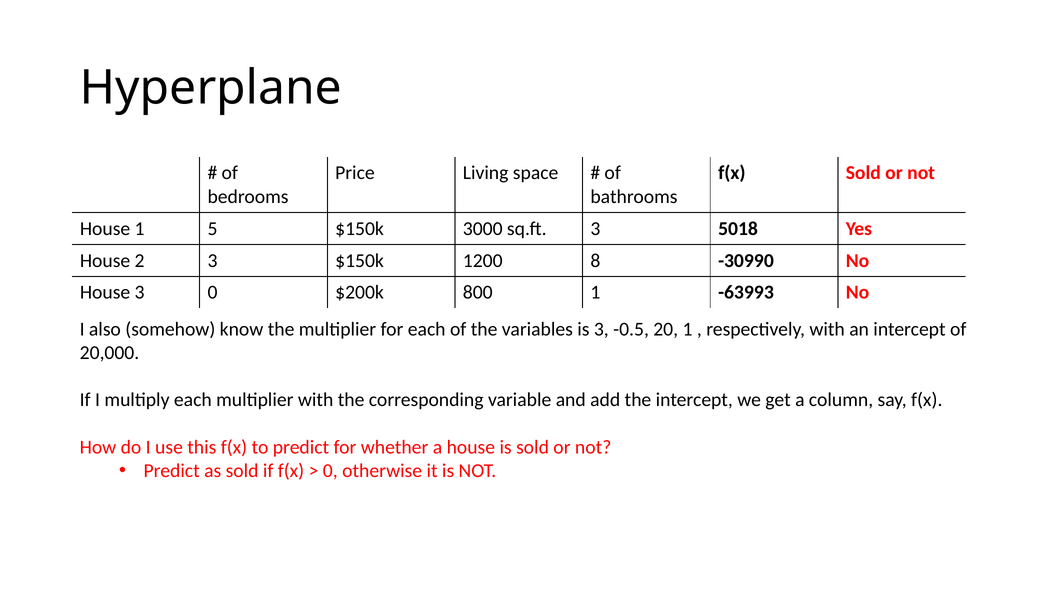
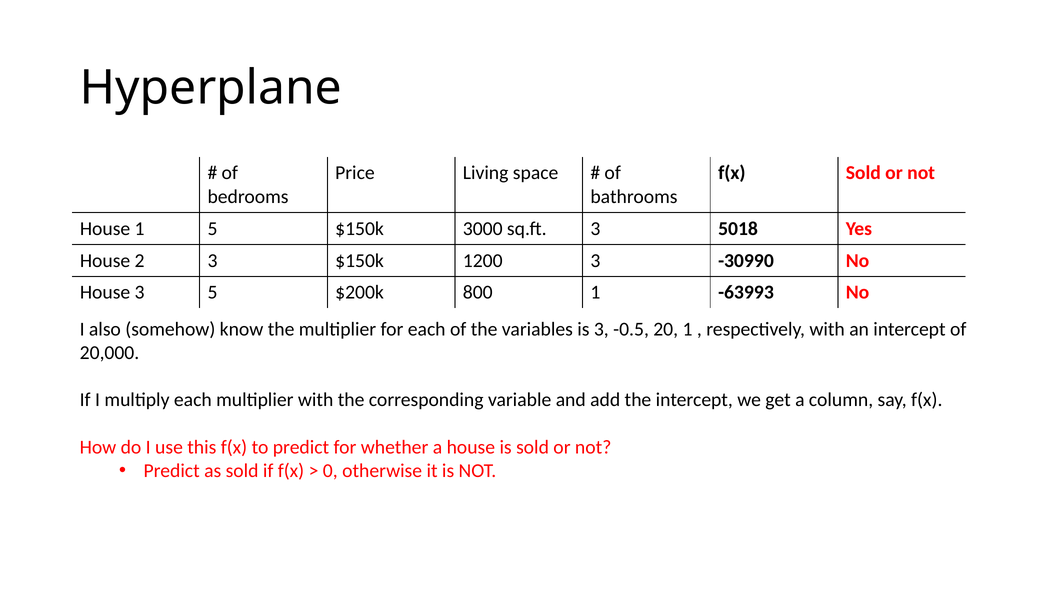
1200 8: 8 -> 3 (595, 261)
3 0: 0 -> 5 (213, 293)
